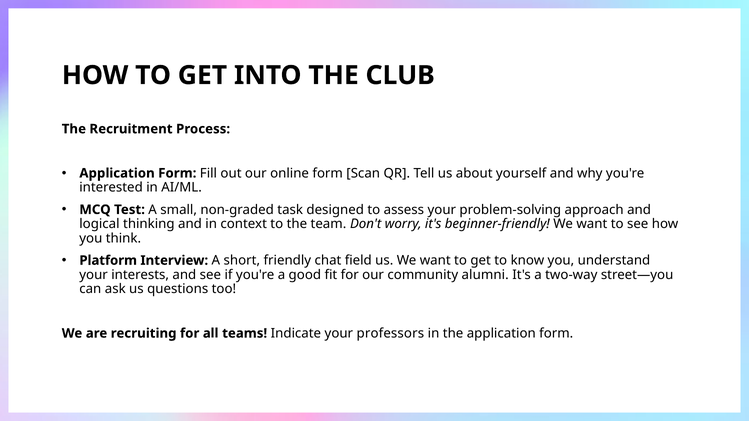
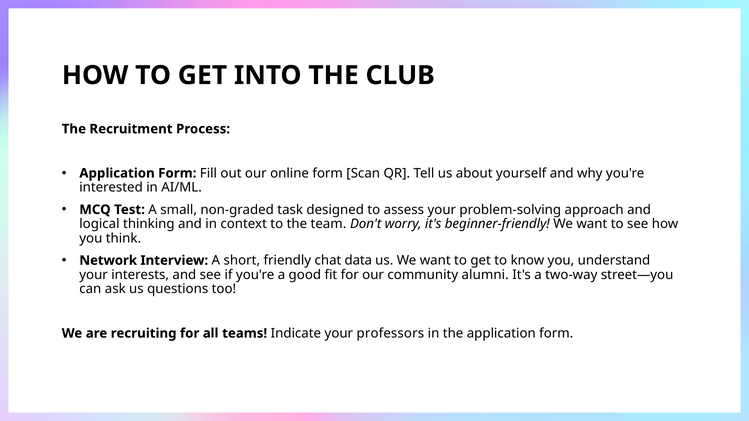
Platform: Platform -> Network (108, 261)
field: field -> data (358, 261)
